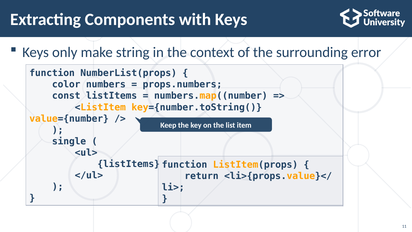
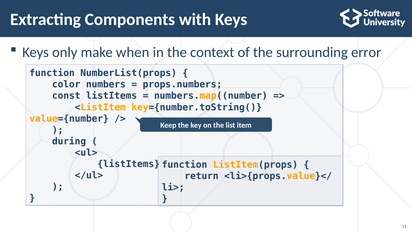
string: string -> when (133, 52)
single: single -> during (69, 141)
